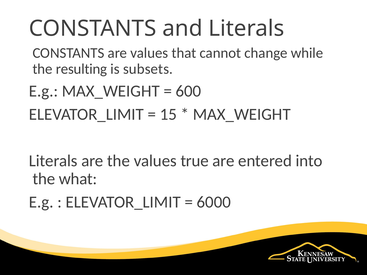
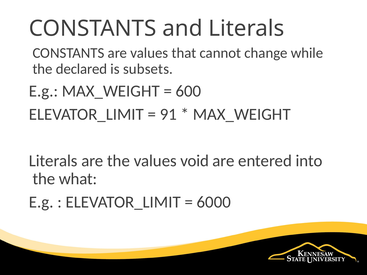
resulting: resulting -> declared (82, 69)
15: 15 -> 91 (168, 114)
true: true -> void (195, 161)
